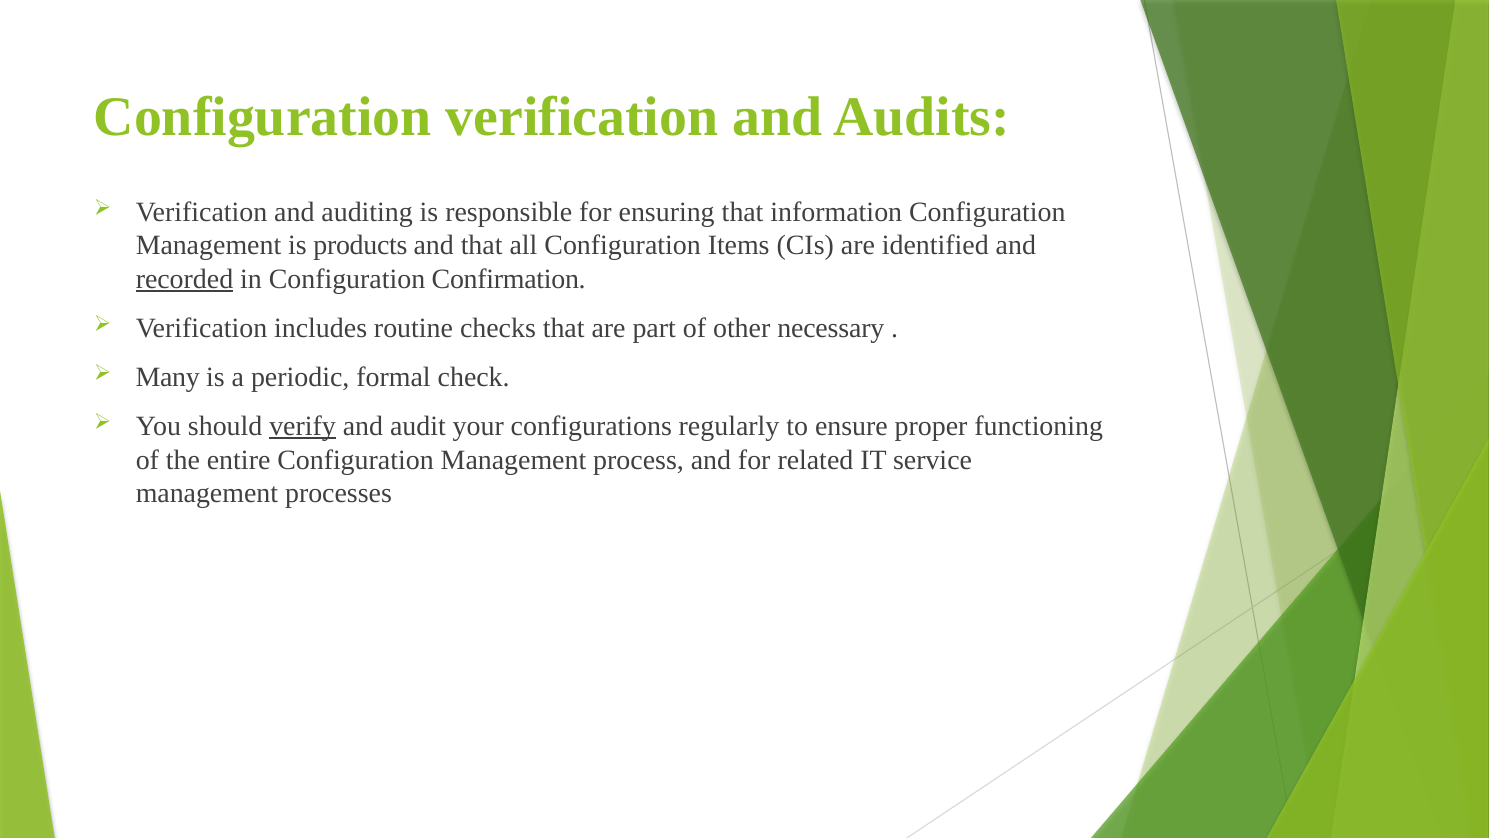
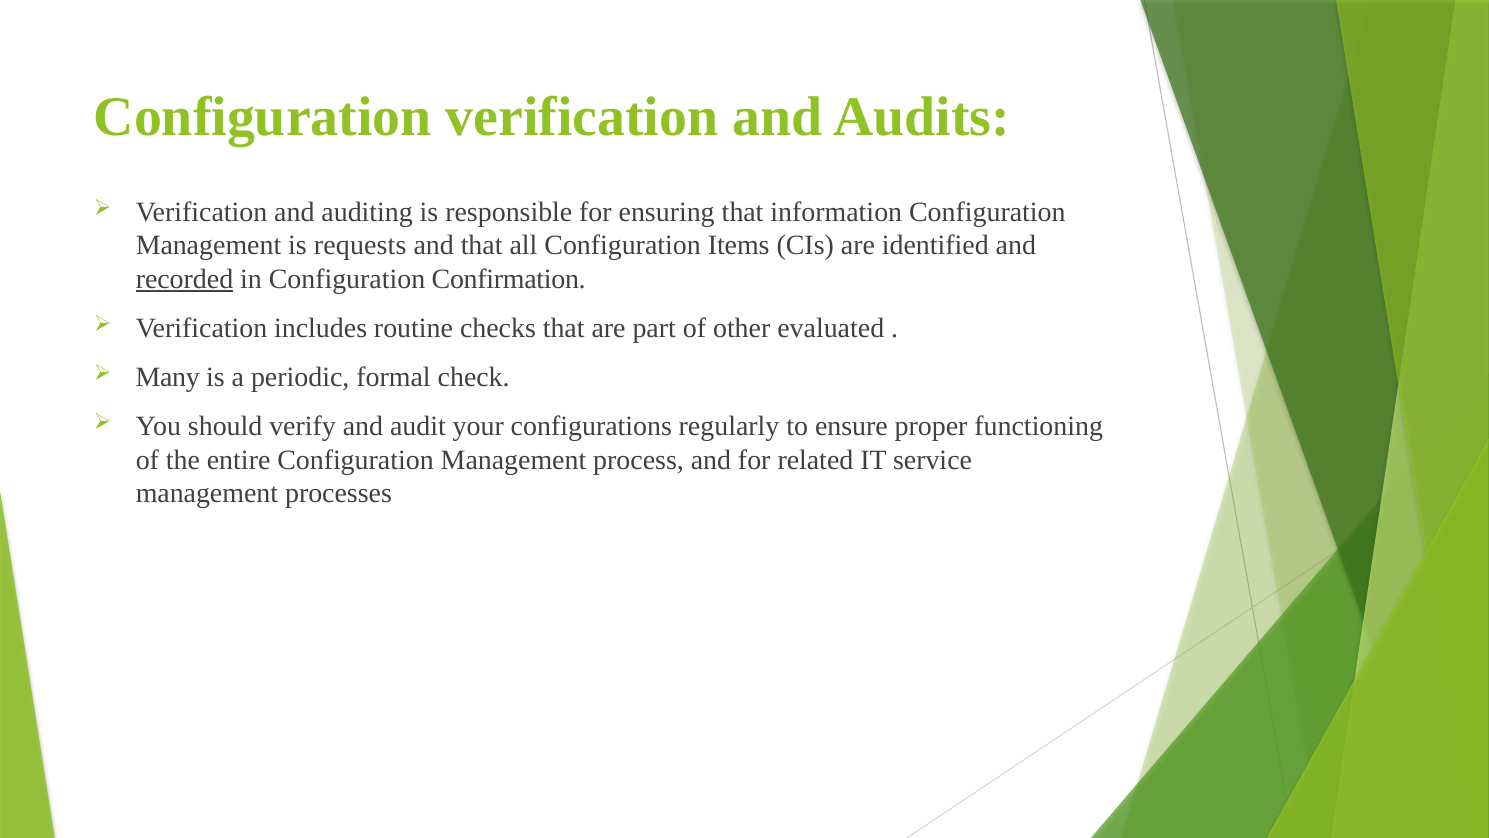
products: products -> requests (360, 245)
necessary: necessary -> evaluated (831, 328)
verify underline: present -> none (303, 426)
